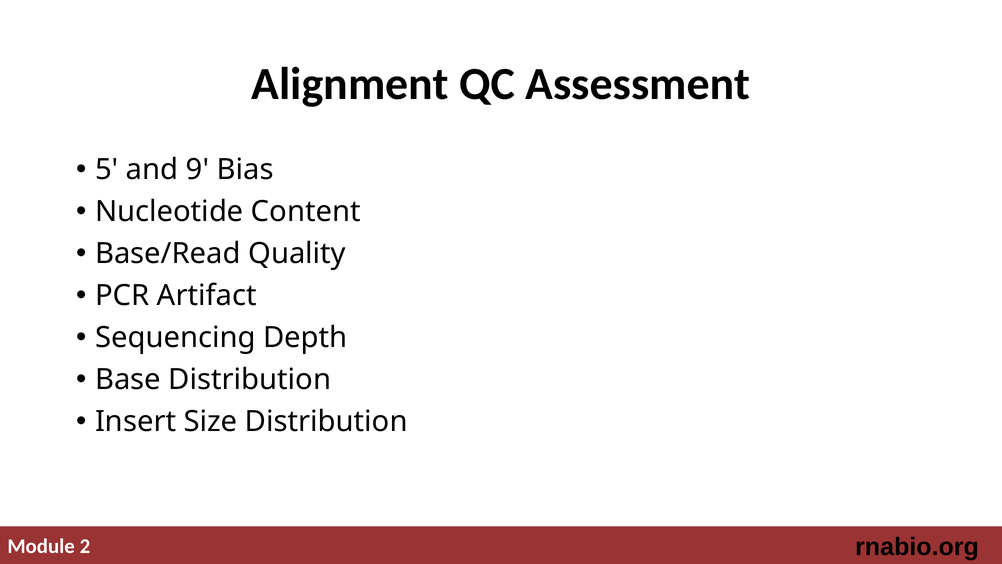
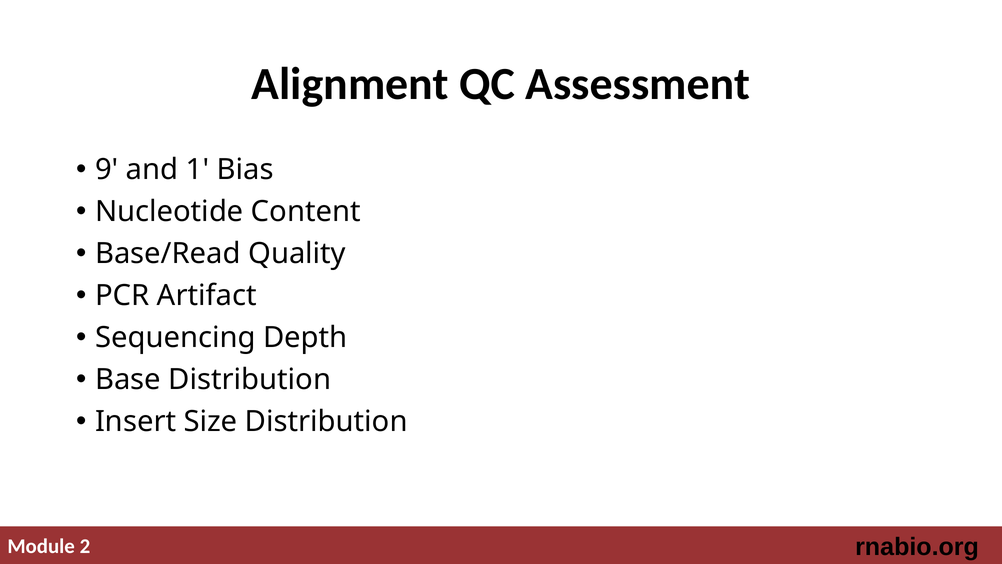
5: 5 -> 9 (107, 169)
9: 9 -> 1 (198, 169)
